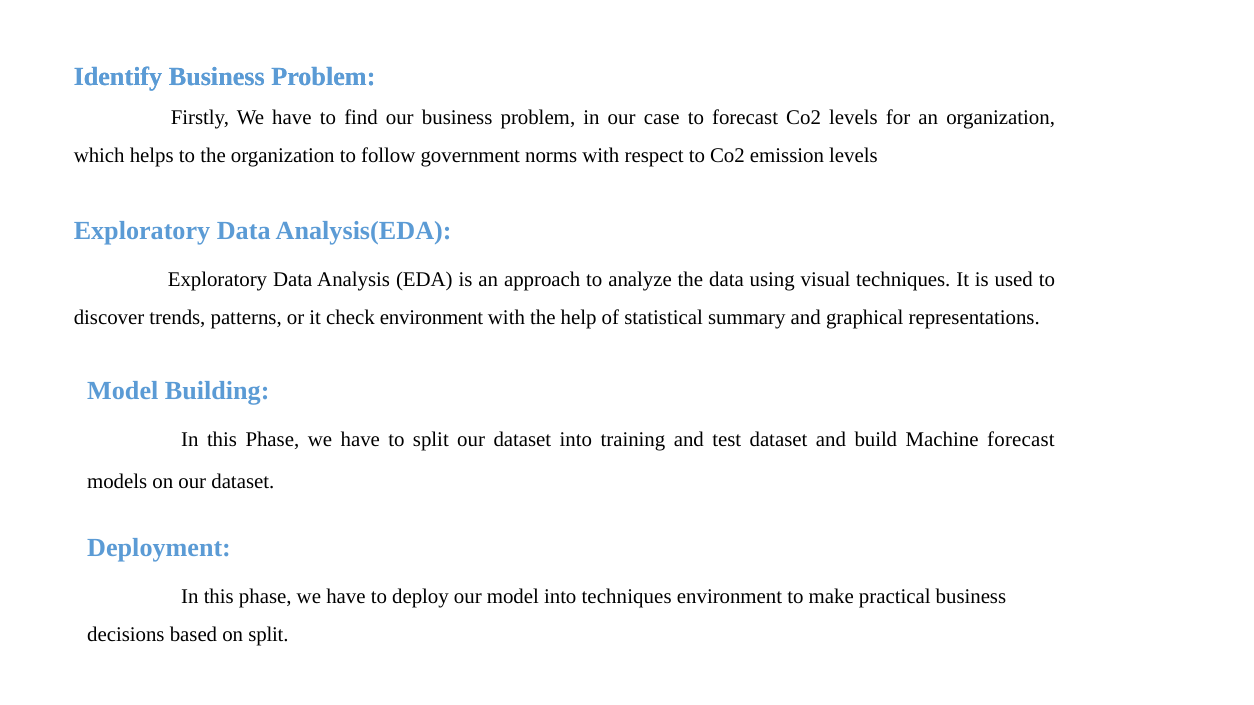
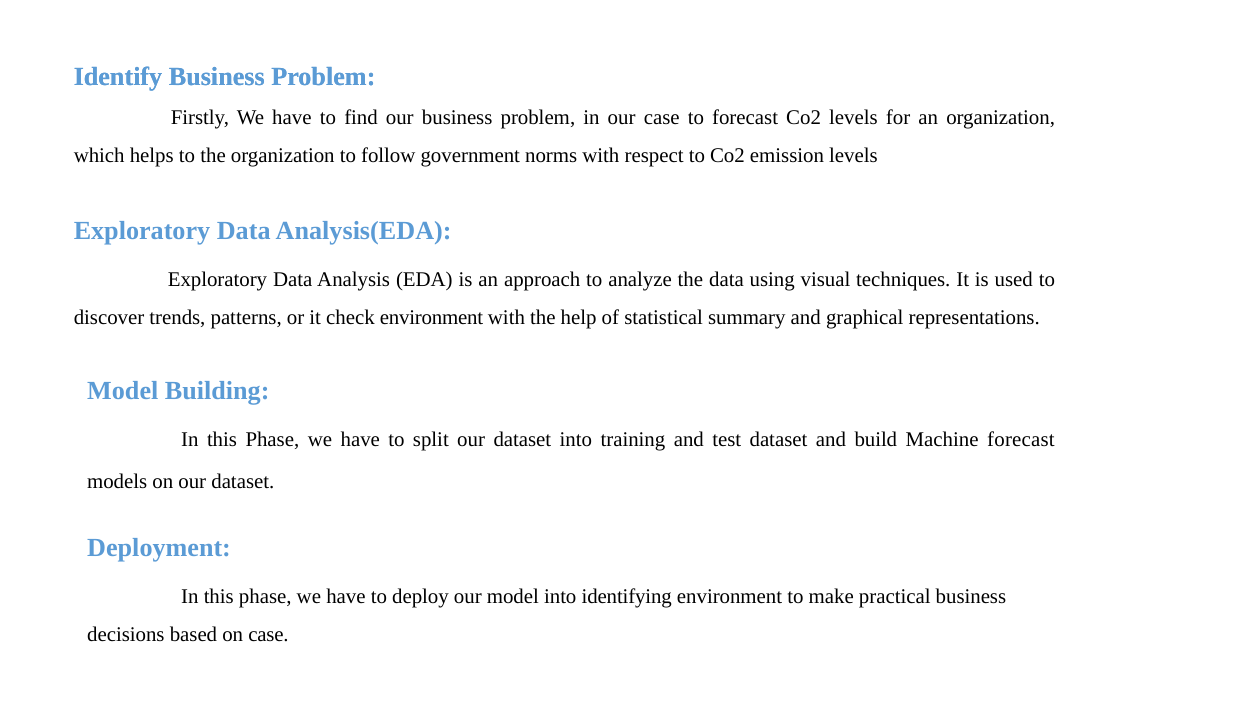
into techniques: techniques -> identifying (627, 597)
on split: split -> case (268, 635)
